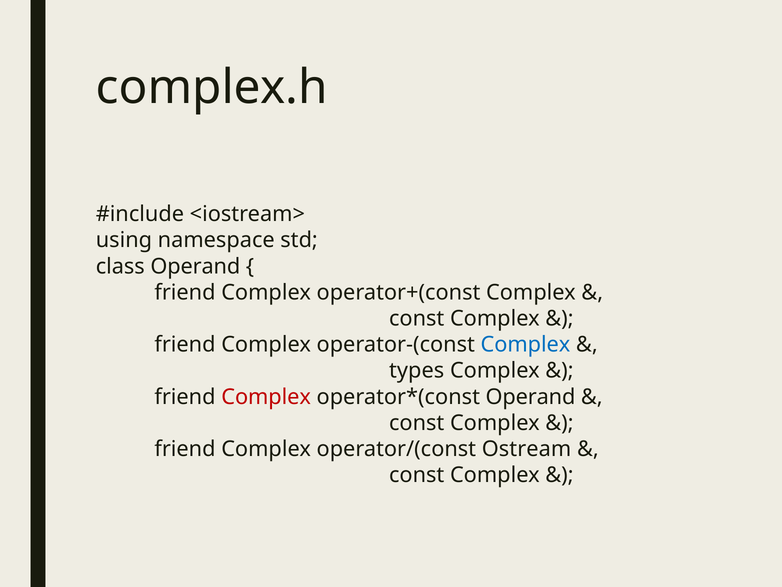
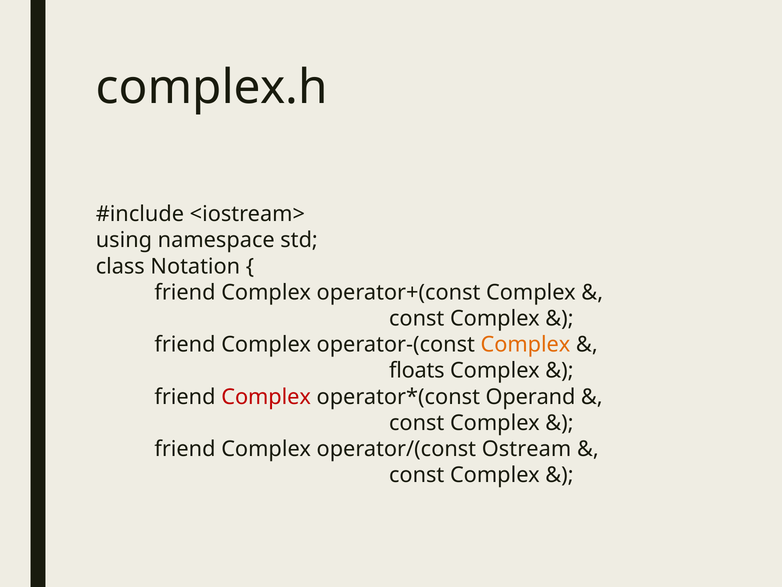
class Operand: Operand -> Notation (195, 266)
Complex colour: blue -> orange (525, 344)
types: types -> floats (417, 370)
